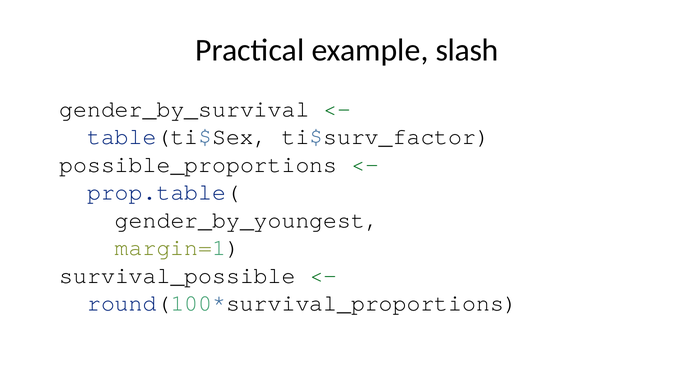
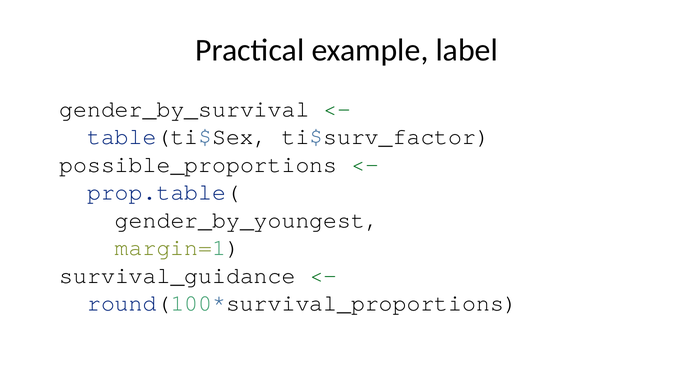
slash: slash -> label (467, 50)
survival_possible: survival_possible -> survival_guidance (178, 276)
